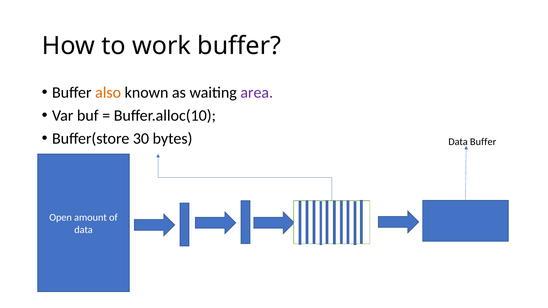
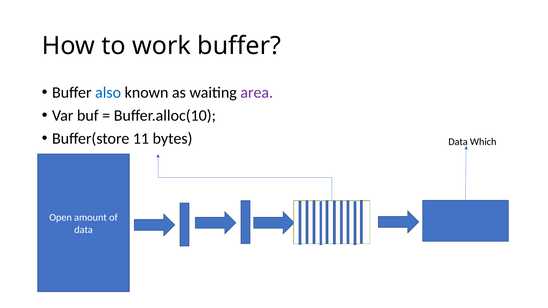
also colour: orange -> blue (108, 93)
30: 30 -> 11 (141, 139)
Data Buffer: Buffer -> Which (483, 142)
